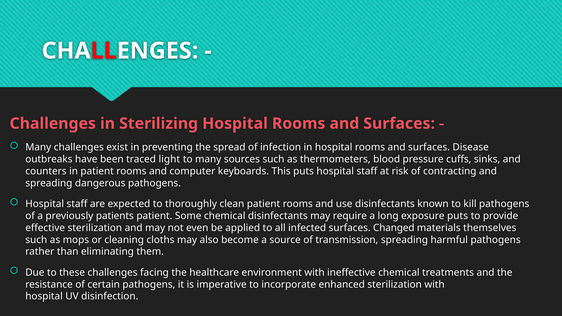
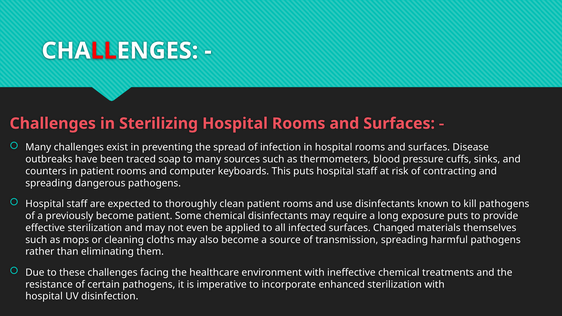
light: light -> soap (169, 159)
previously patients: patients -> become (115, 216)
